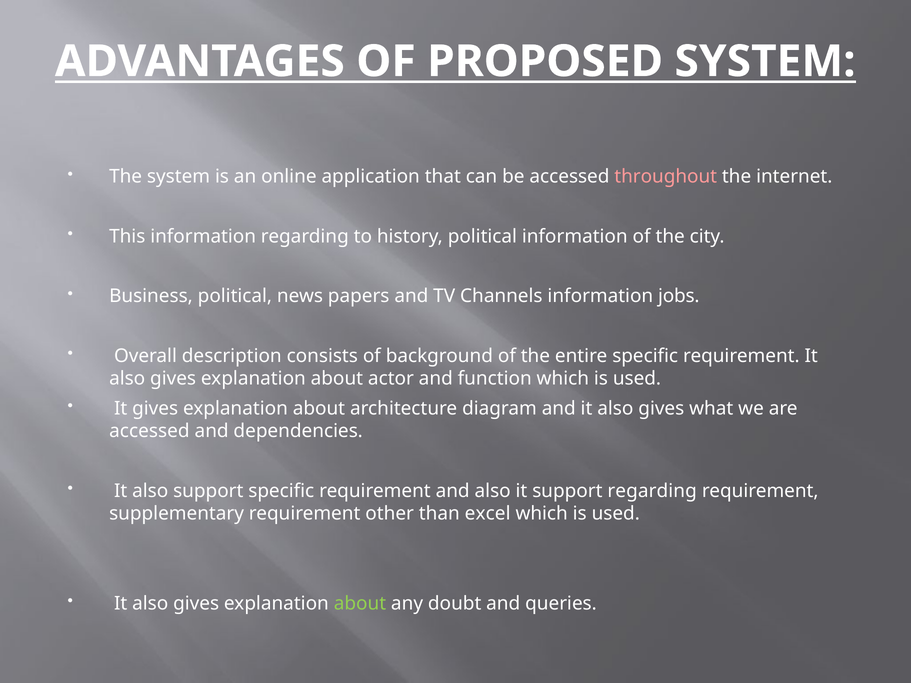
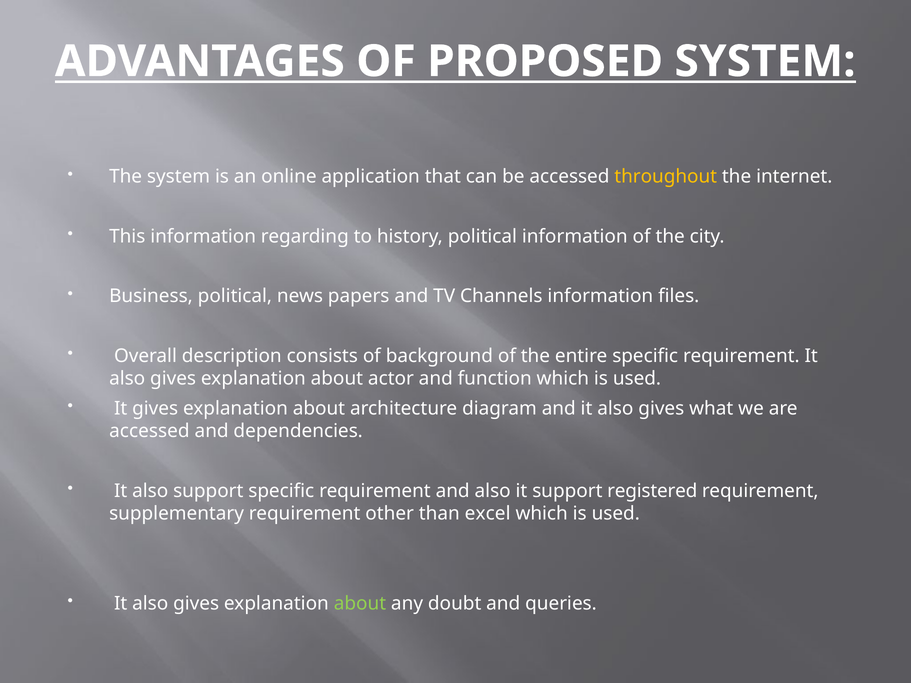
throughout colour: pink -> yellow (666, 177)
jobs: jobs -> files (679, 296)
support regarding: regarding -> registered (652, 491)
